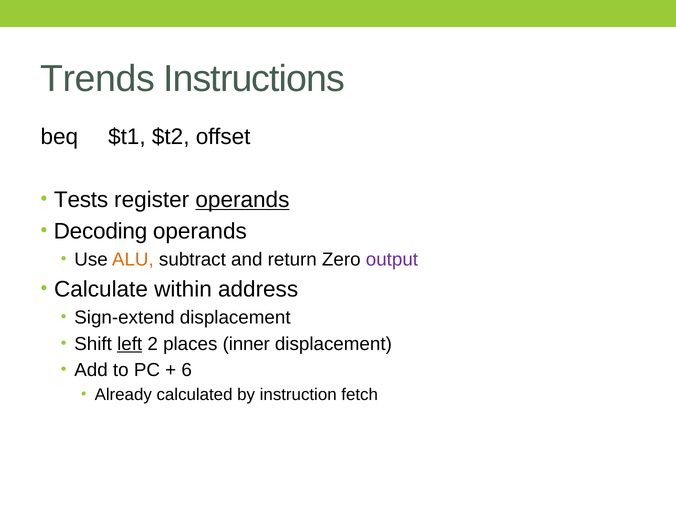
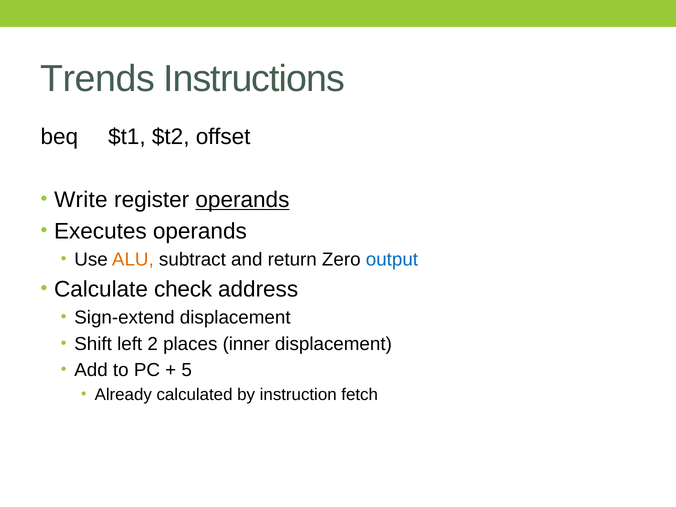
Tests: Tests -> Write (81, 200)
Decoding: Decoding -> Executes (100, 231)
output colour: purple -> blue (392, 260)
within: within -> check (183, 289)
left underline: present -> none (130, 344)
6: 6 -> 5 (187, 370)
